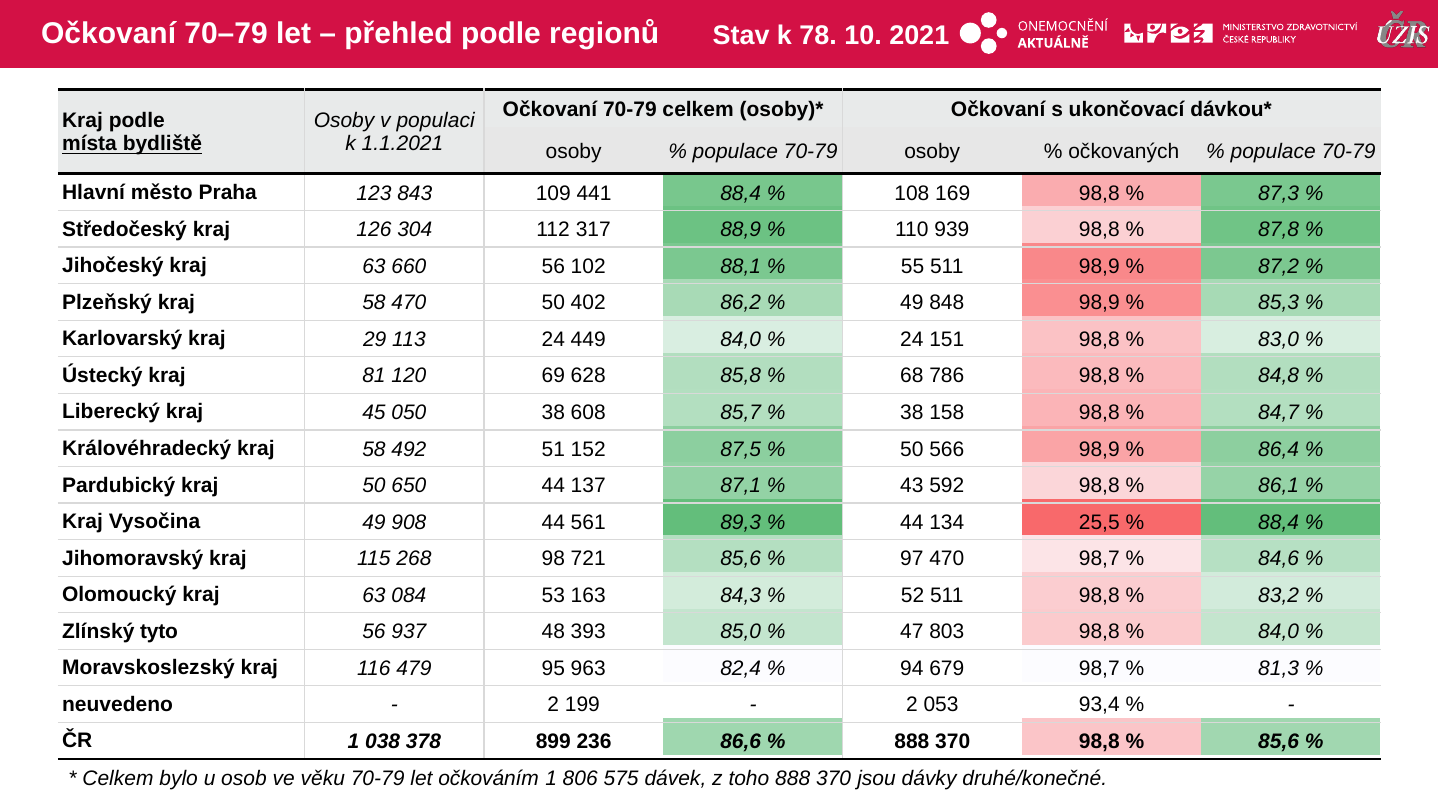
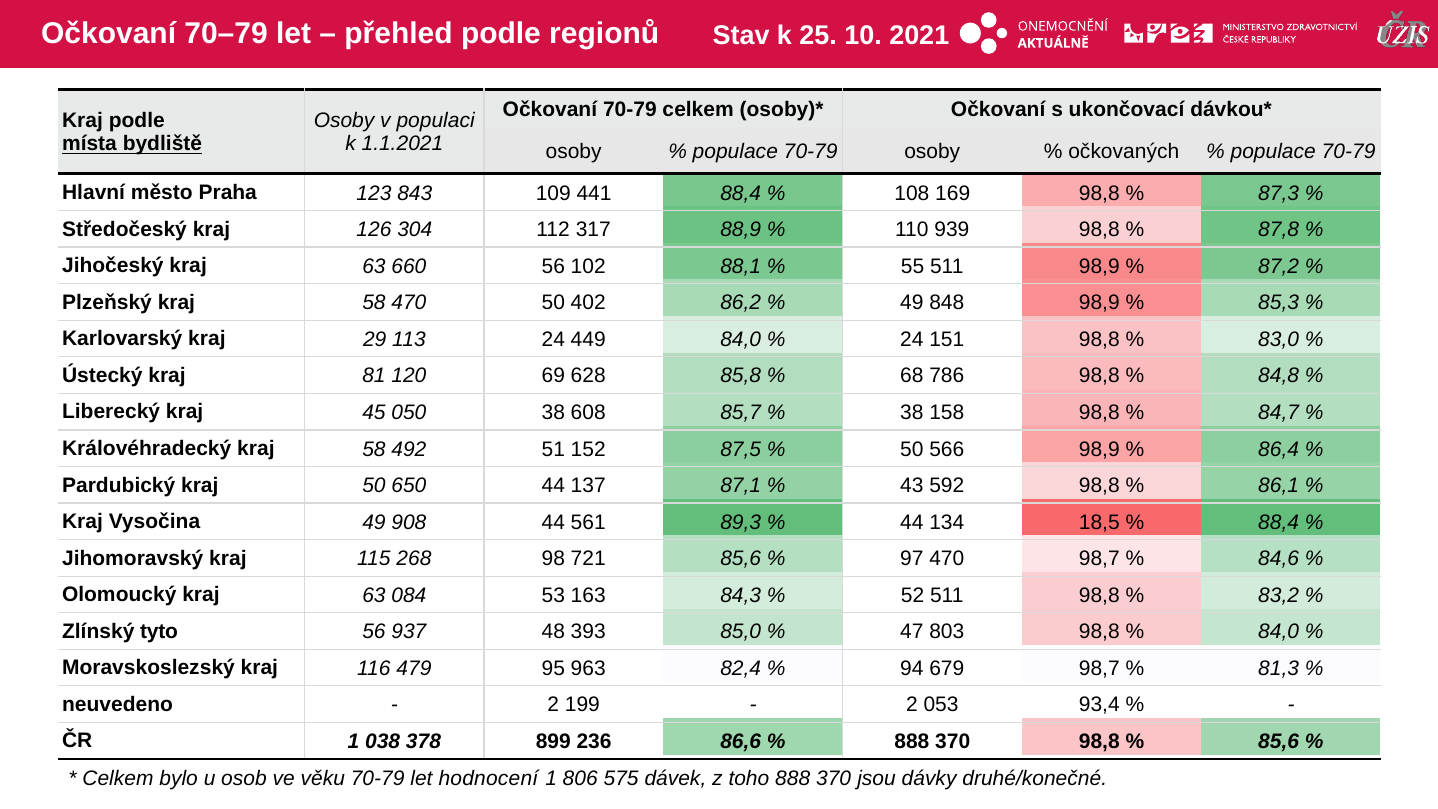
78: 78 -> 25 (818, 36)
25,5: 25,5 -> 18,5 (1099, 522)
očkováním: očkováním -> hodnocení (488, 778)
